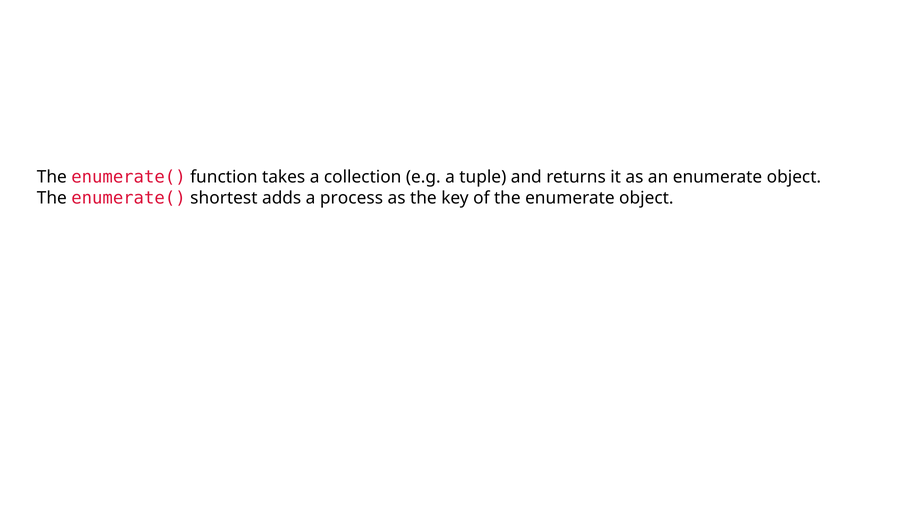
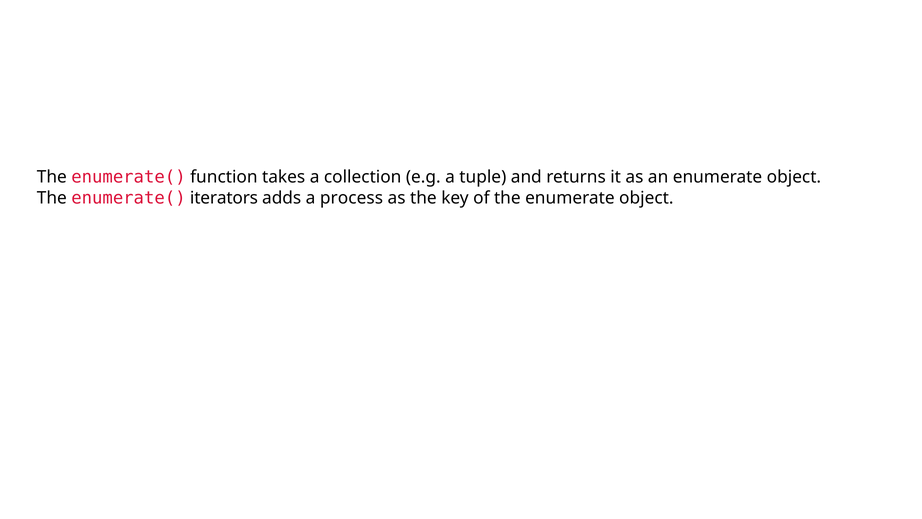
shortest: shortest -> iterators (224, 198)
